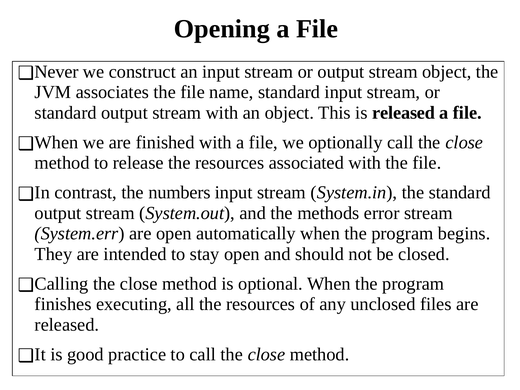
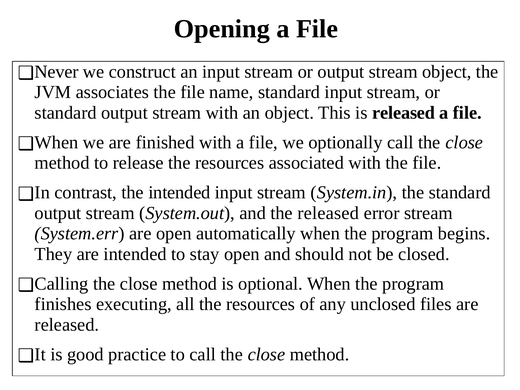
the numbers: numbers -> intended (179, 193)
the methods: methods -> released (328, 213)
